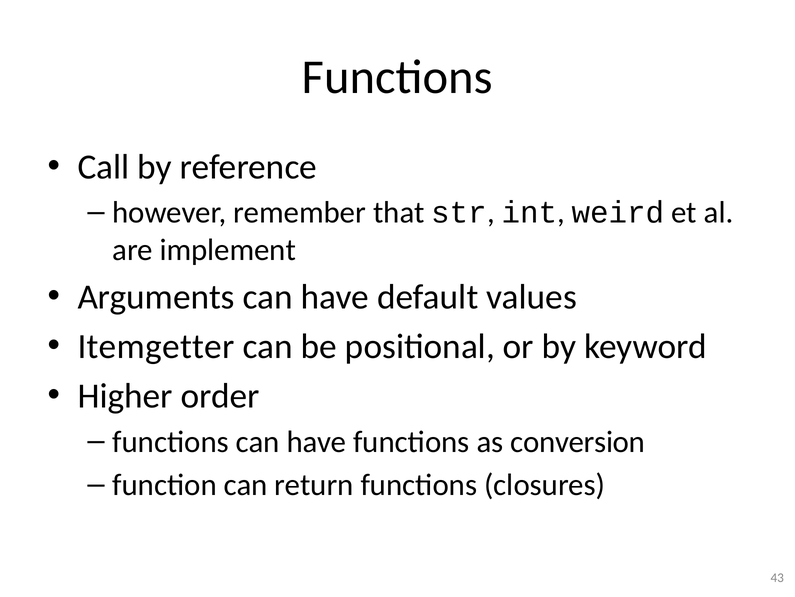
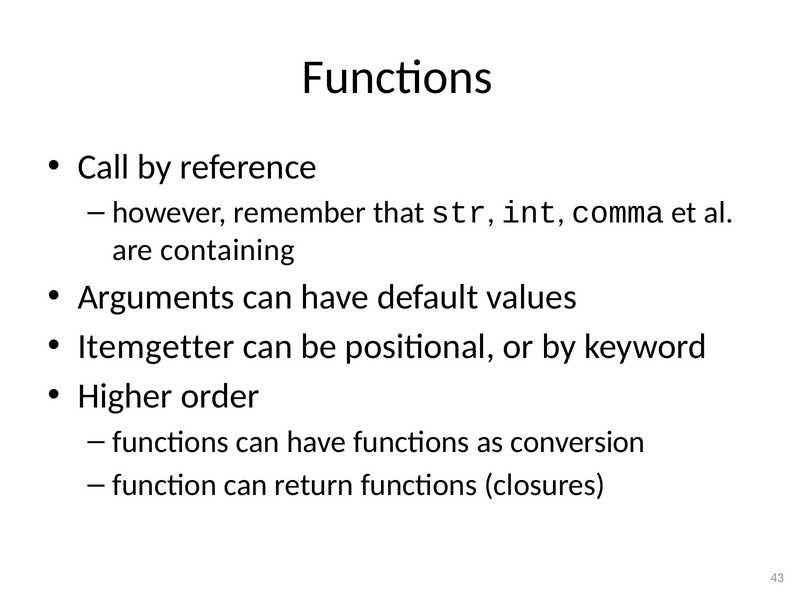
weird: weird -> comma (618, 212)
implement: implement -> containing (228, 250)
